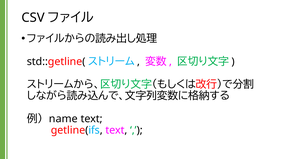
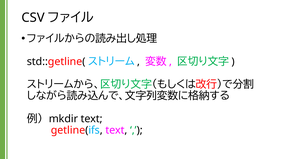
name: name -> mkdir (63, 119)
